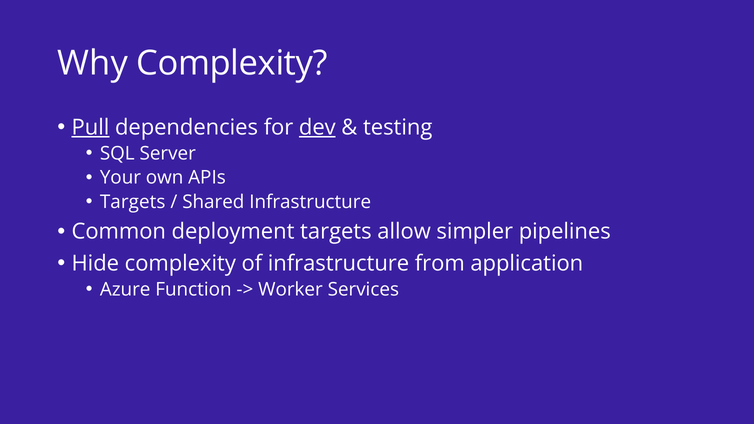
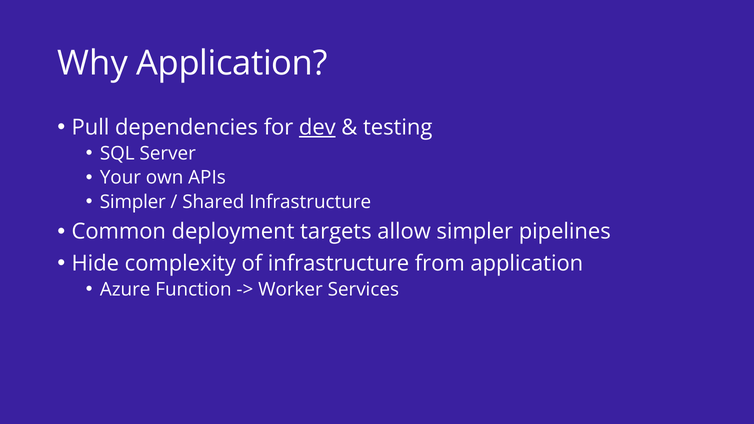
Why Complexity: Complexity -> Application (232, 63)
Pull underline: present -> none (90, 127)
Targets: Targets -> Simpler (133, 202)
